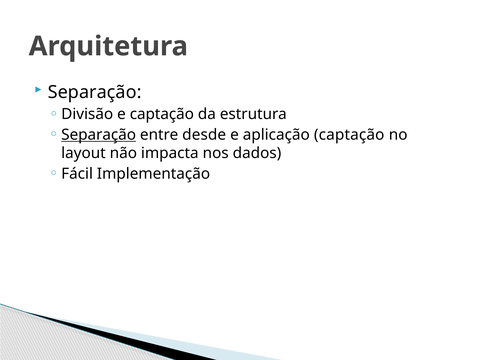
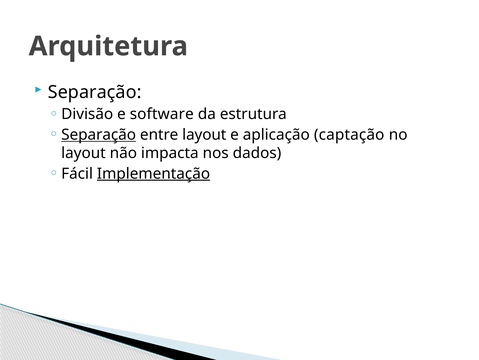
e captação: captação -> software (162, 114)
entre desde: desde -> layout (204, 134)
Implementação underline: none -> present (154, 173)
